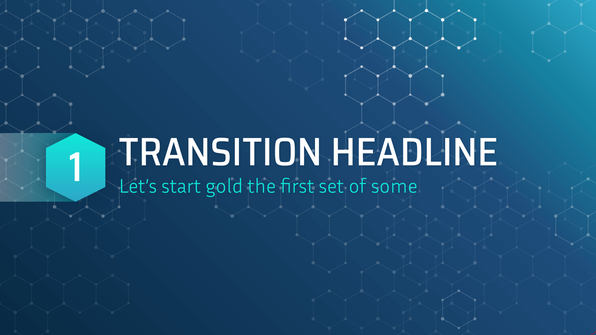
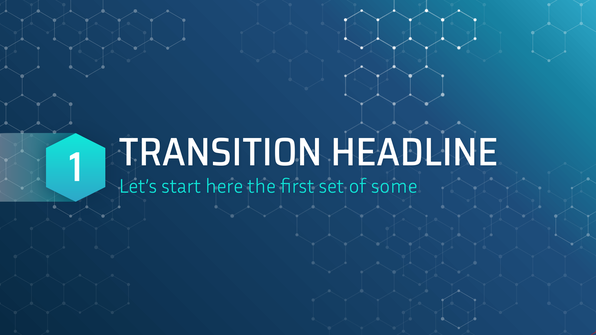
gold: gold -> here (224, 186)
